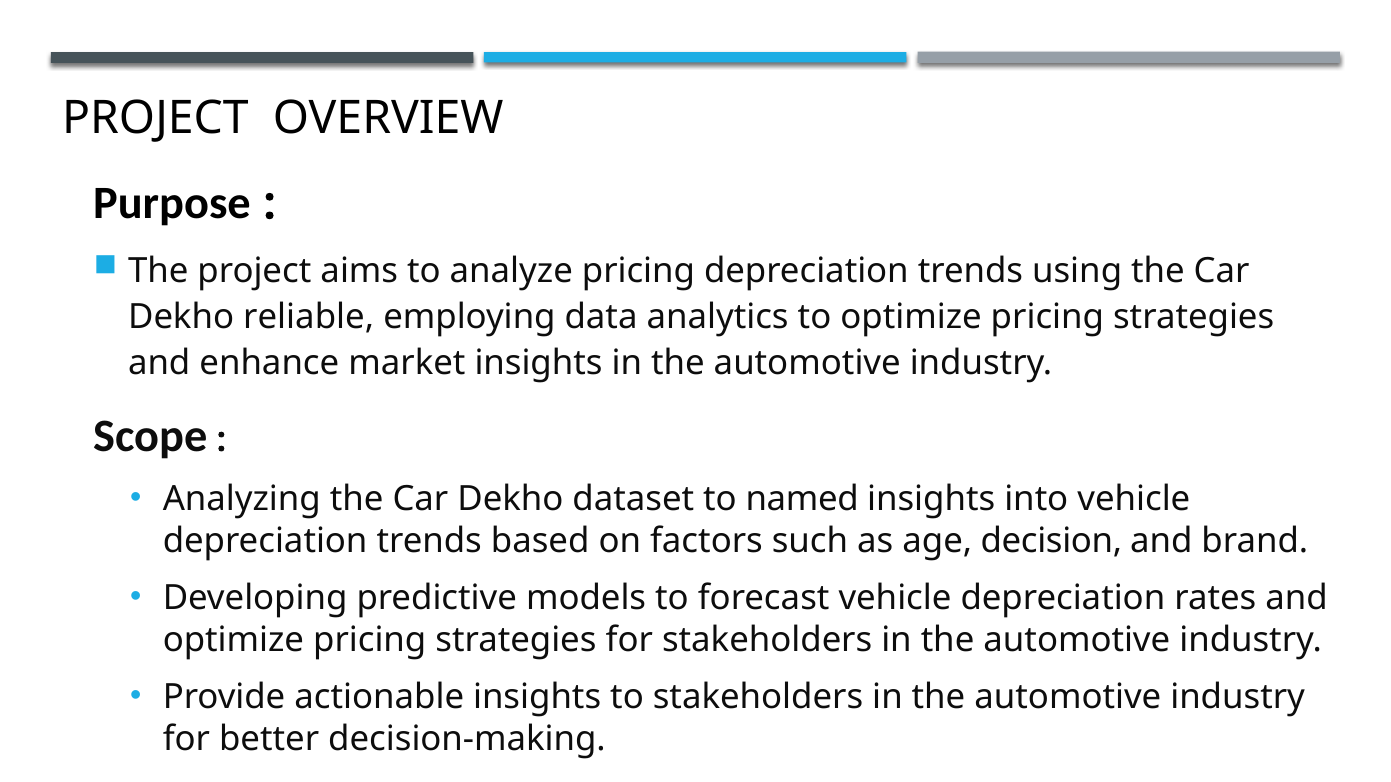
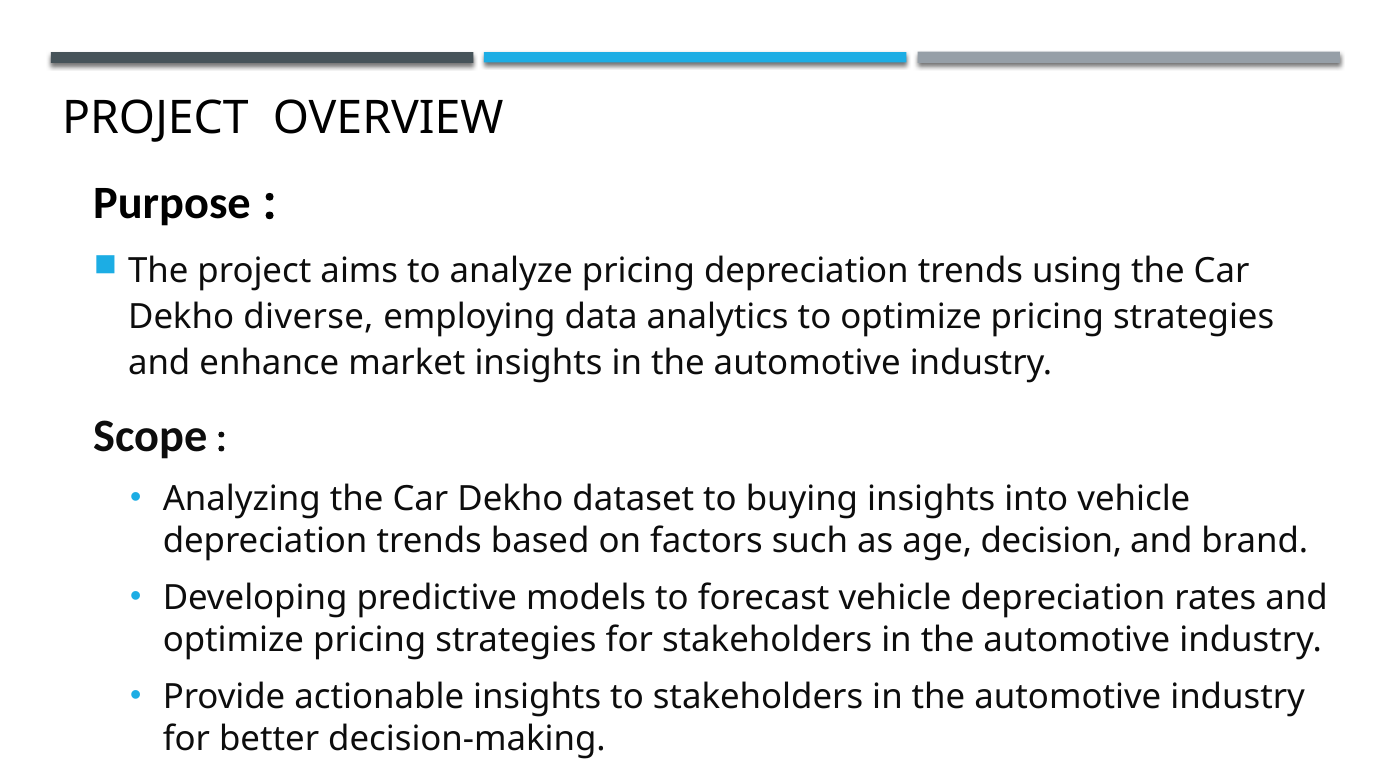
reliable: reliable -> diverse (309, 317)
named: named -> buying (802, 500)
